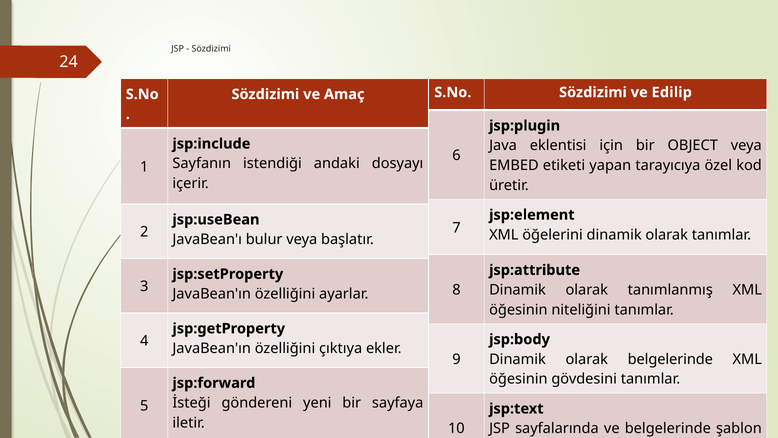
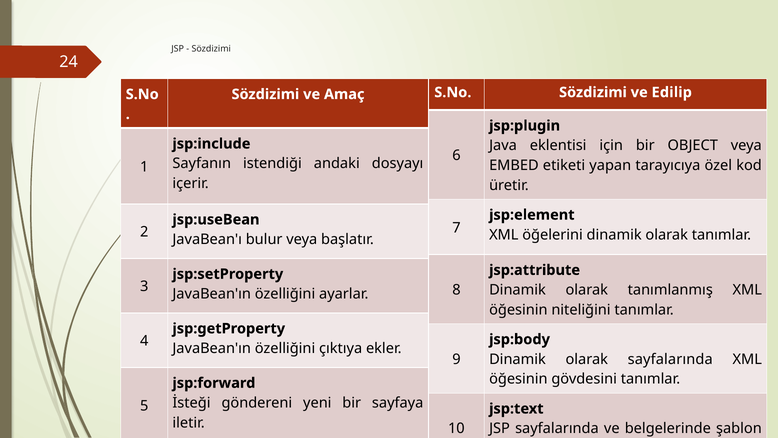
olarak belgelerinde: belgelerinde -> sayfalarında (670, 359)
